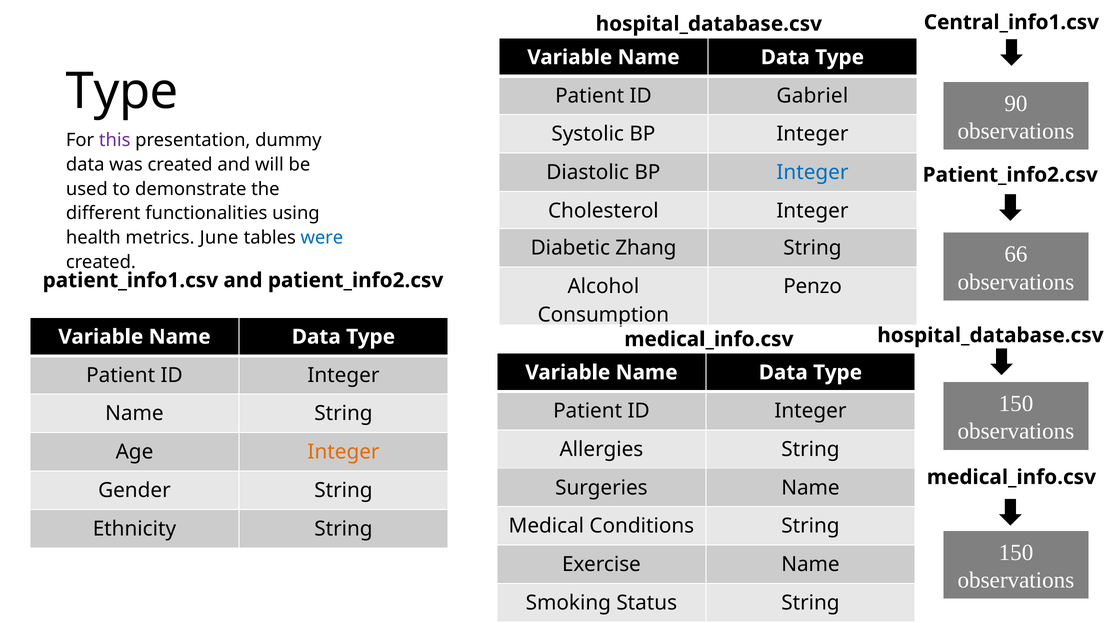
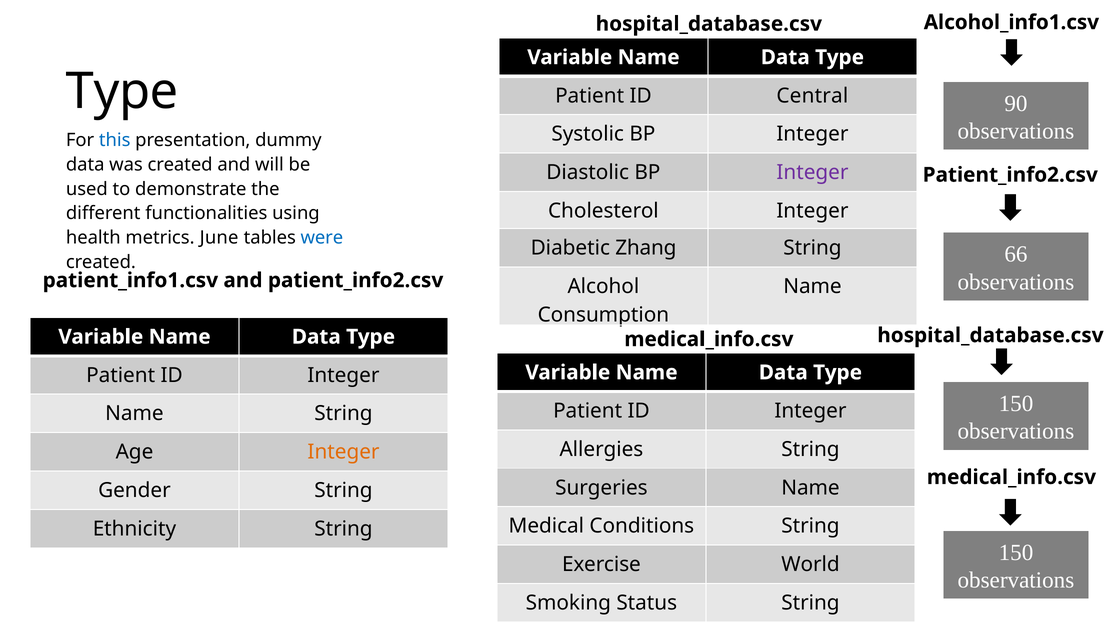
Central_info1.csv: Central_info1.csv -> Alcohol_info1.csv (1011, 22)
Gabriel: Gabriel -> Central (812, 96)
this colour: purple -> blue (115, 140)
Integer colour: blue -> purple (812, 172)
Penzo: Penzo -> Name (812, 286)
Exercise Name: Name -> World (810, 564)
